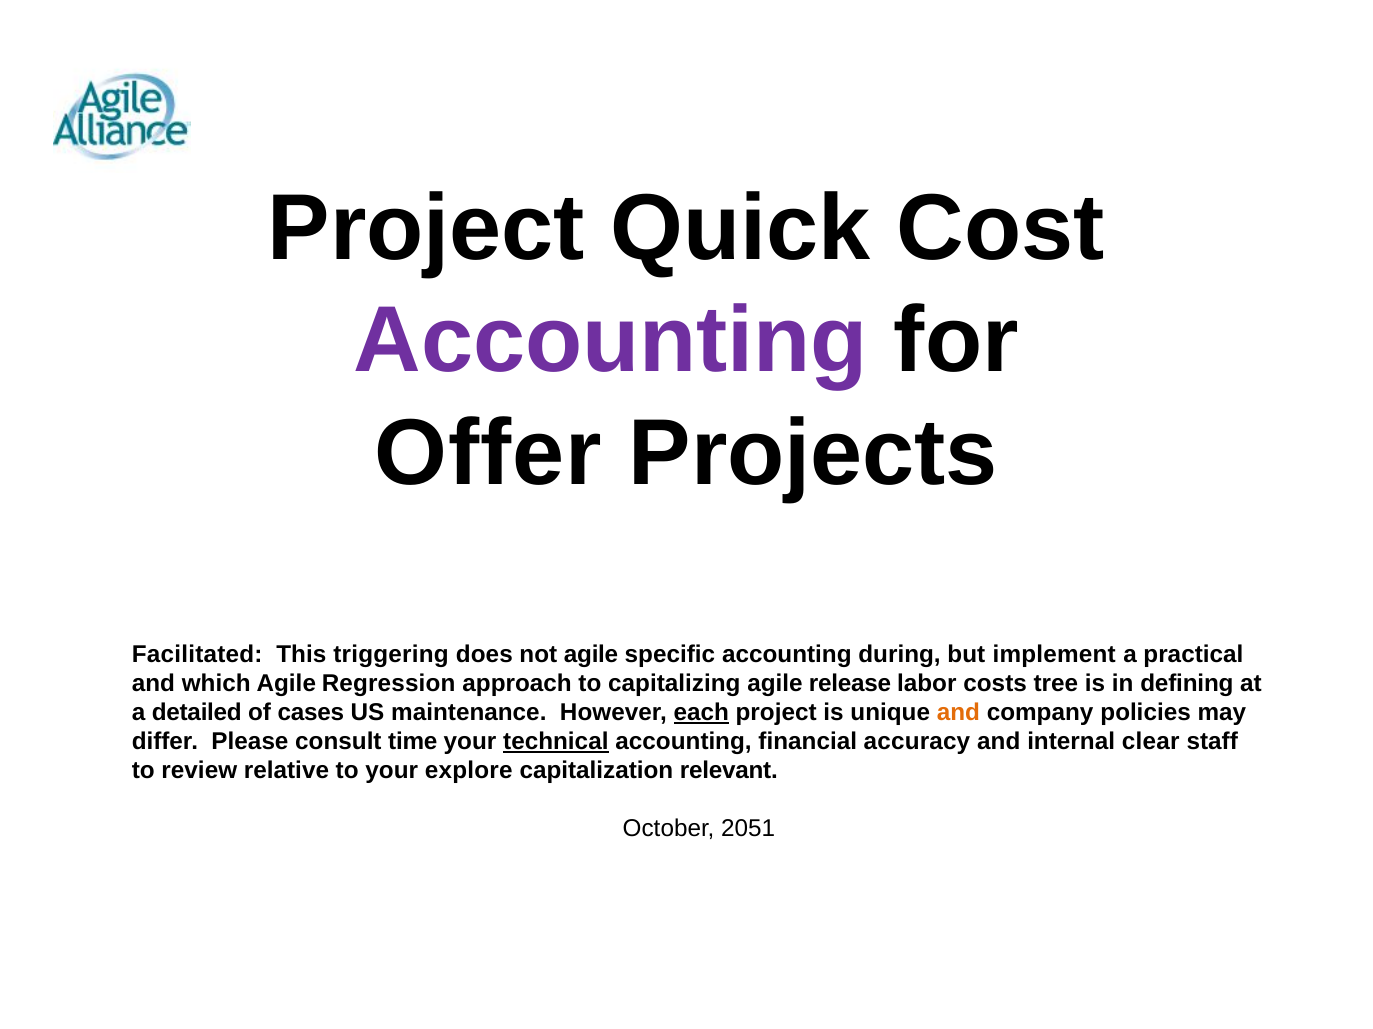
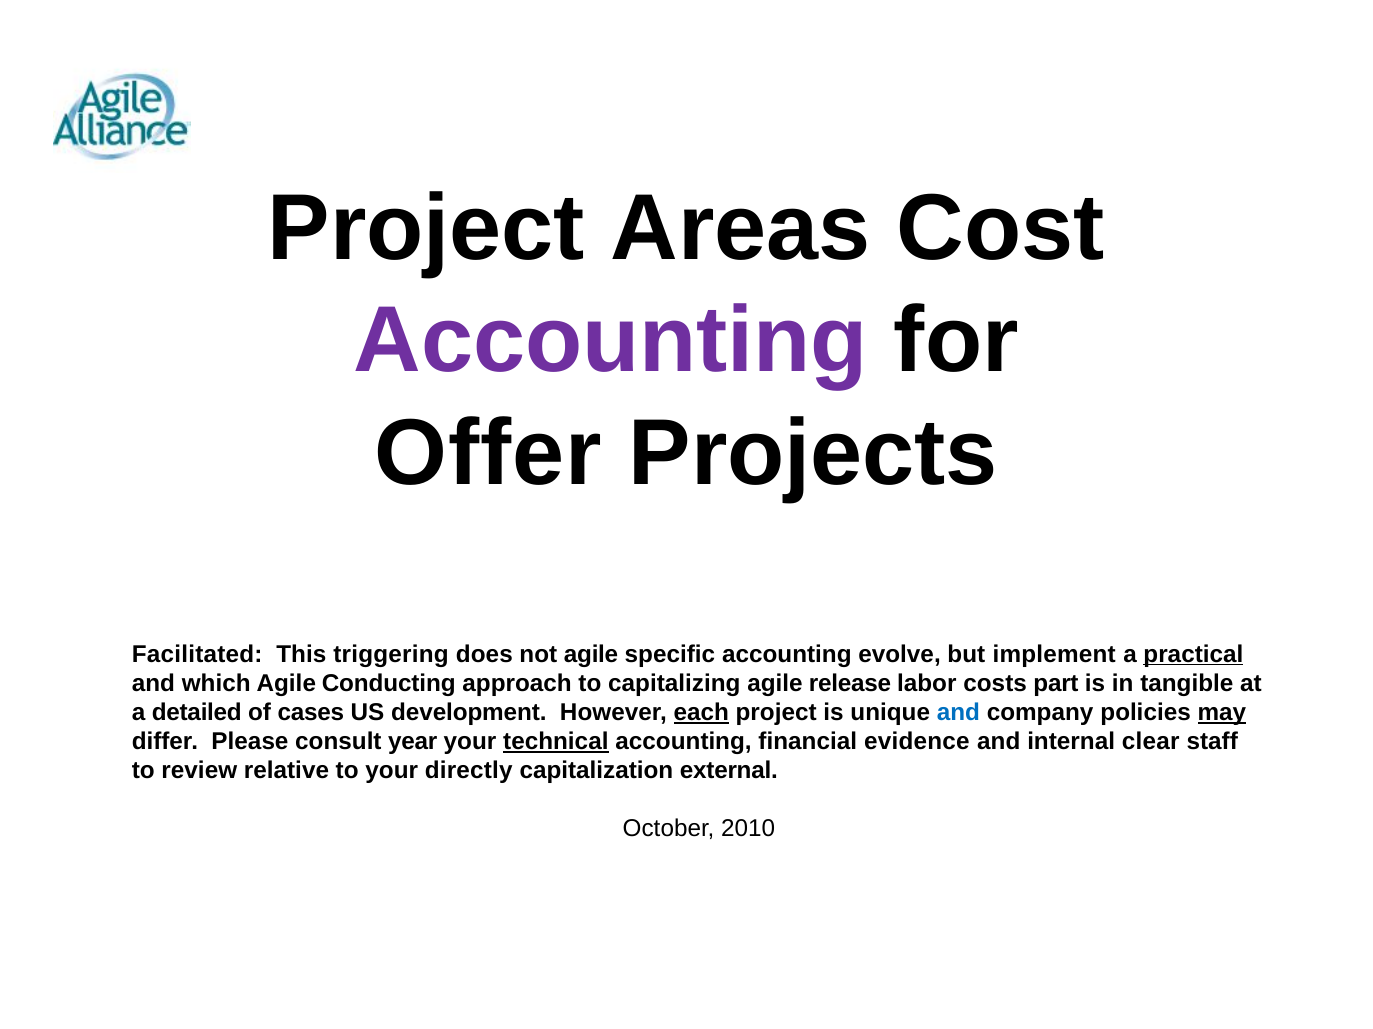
Quick: Quick -> Areas (741, 229)
during: during -> evolve (900, 655)
practical underline: none -> present (1193, 655)
Regression: Regression -> Conducting (389, 684)
tree: tree -> part (1056, 684)
defining: defining -> tangible (1187, 684)
maintenance: maintenance -> development (469, 713)
and colour: orange -> blue (958, 713)
may underline: none -> present (1222, 713)
time: time -> year (413, 742)
accuracy: accuracy -> evidence (917, 742)
explore: explore -> directly (469, 771)
relevant: relevant -> external (729, 771)
2051: 2051 -> 2010 (748, 829)
